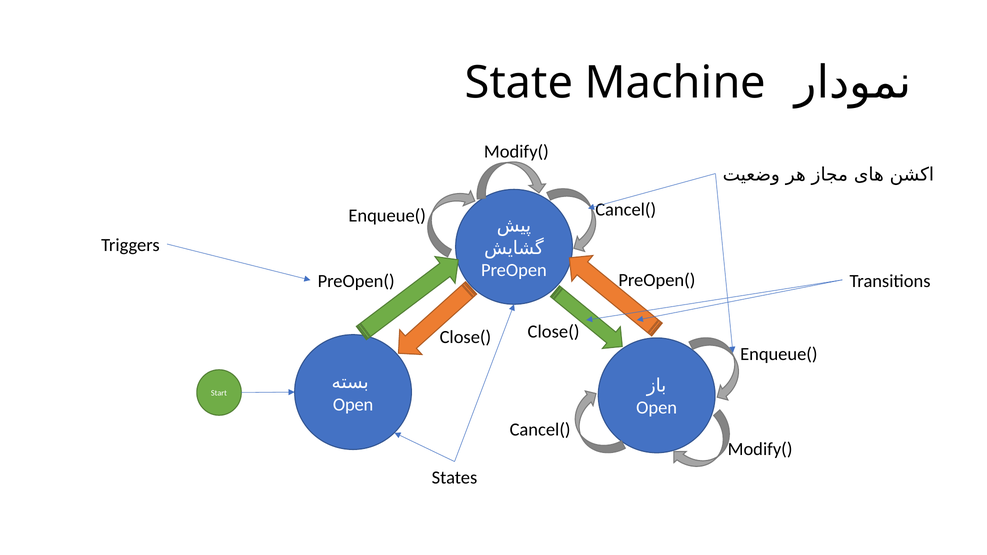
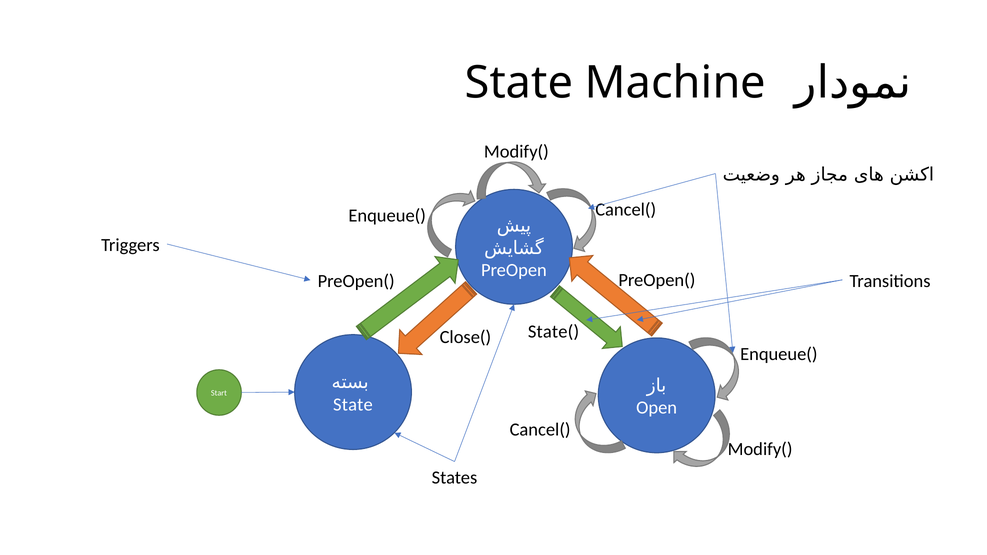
Close( Close(: Close( -> State( (554, 332)
Open: Open -> State (353, 405)
